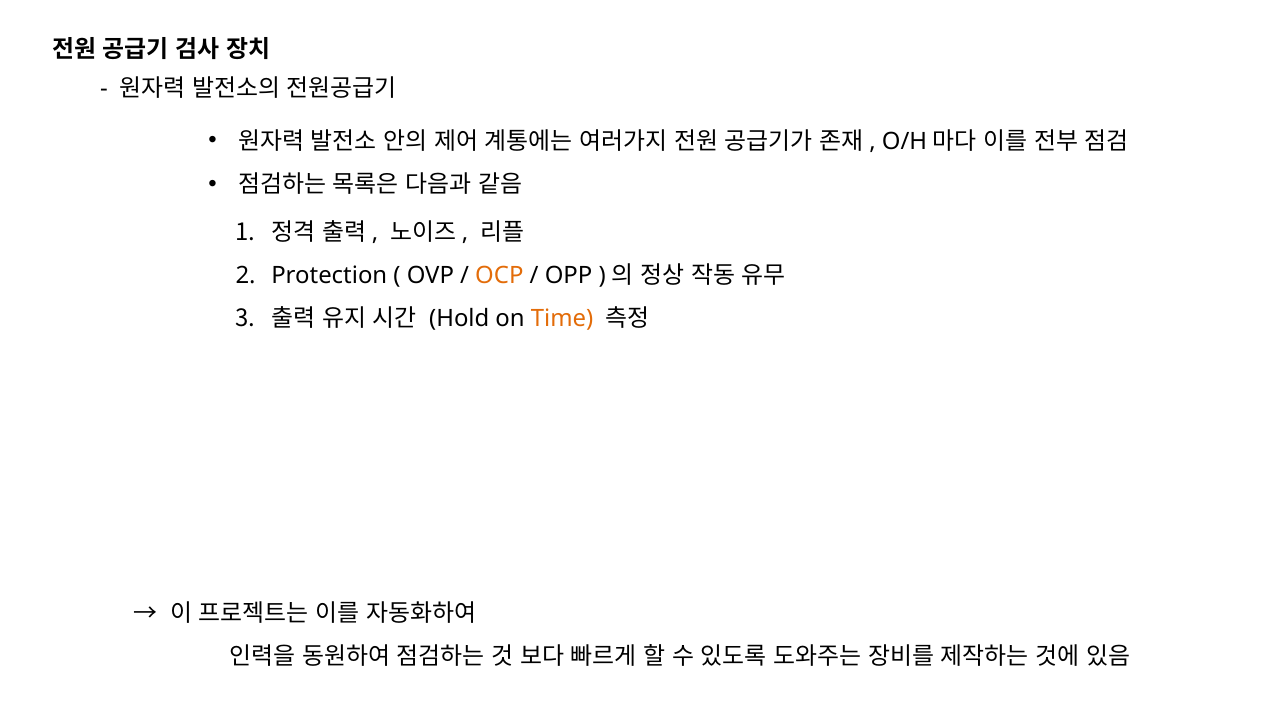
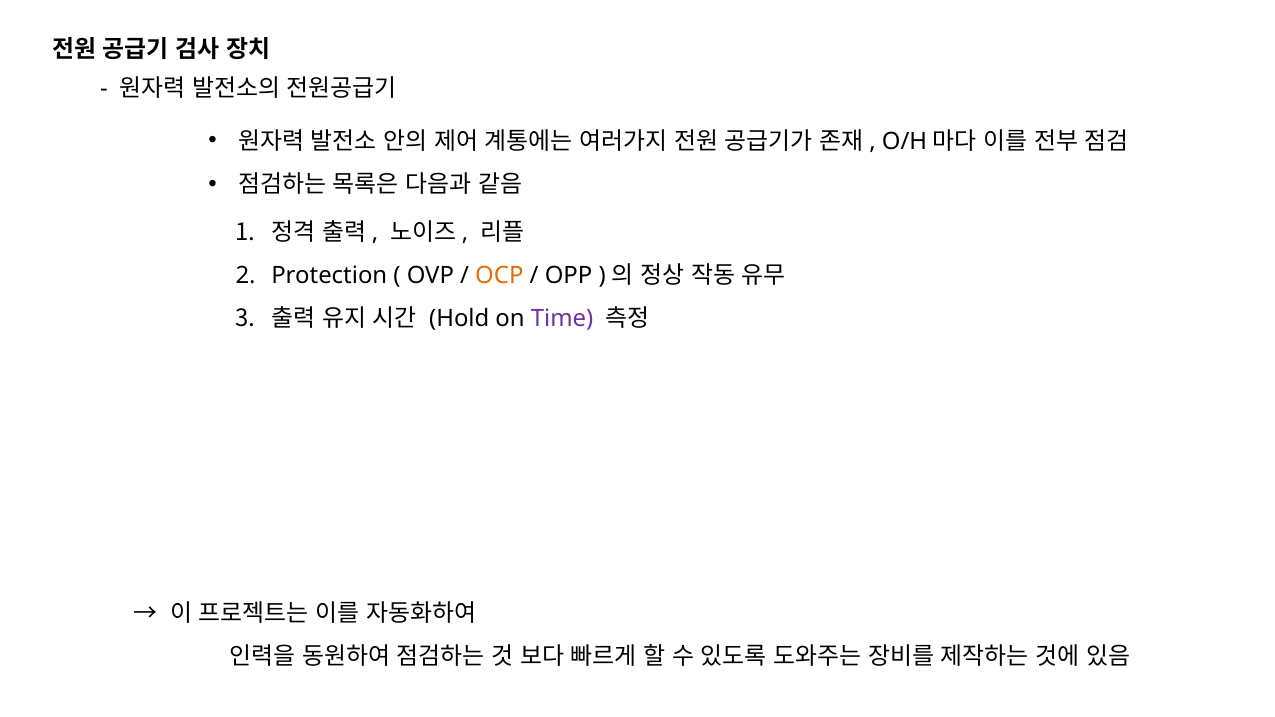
Time colour: orange -> purple (562, 318)
